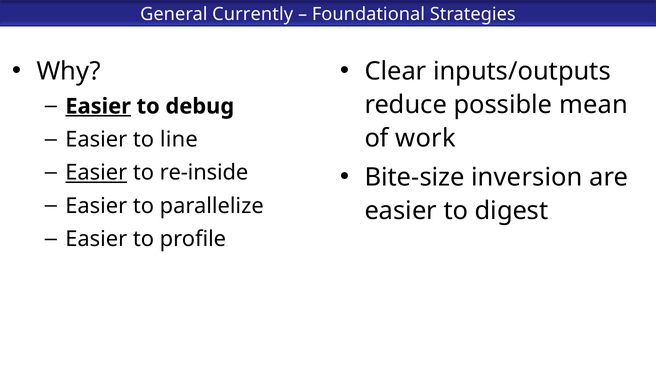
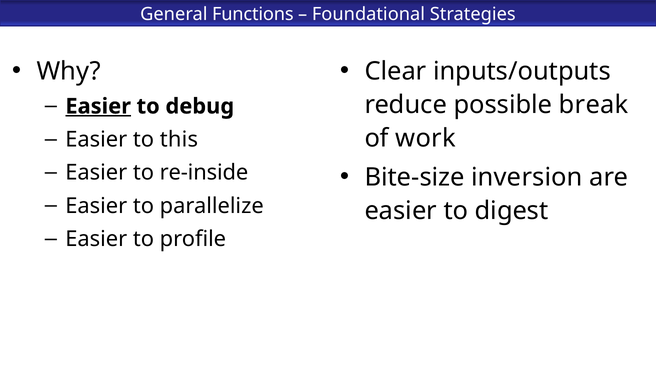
Currently: Currently -> Functions (253, 14)
mean: mean -> break (594, 105)
line: line -> this (179, 140)
Easier underline: present -> none (96, 173)
